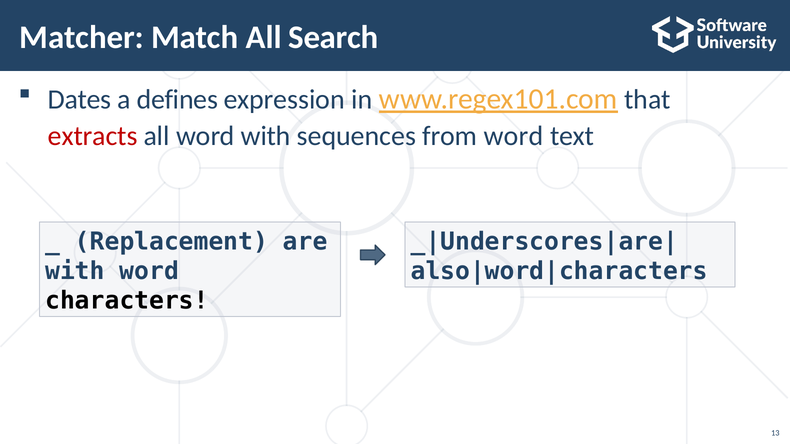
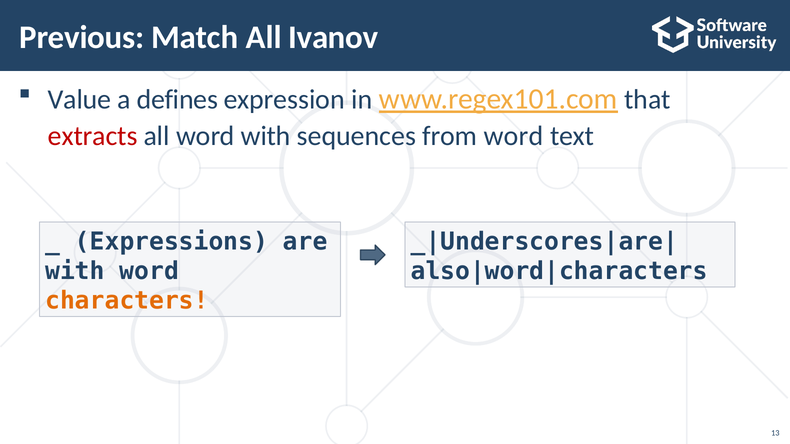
Matcher: Matcher -> Previous (82, 37)
Search: Search -> Ivanov (333, 37)
Dates: Dates -> Value (79, 100)
Replacement: Replacement -> Expressions (172, 242)
characters colour: black -> orange (127, 301)
